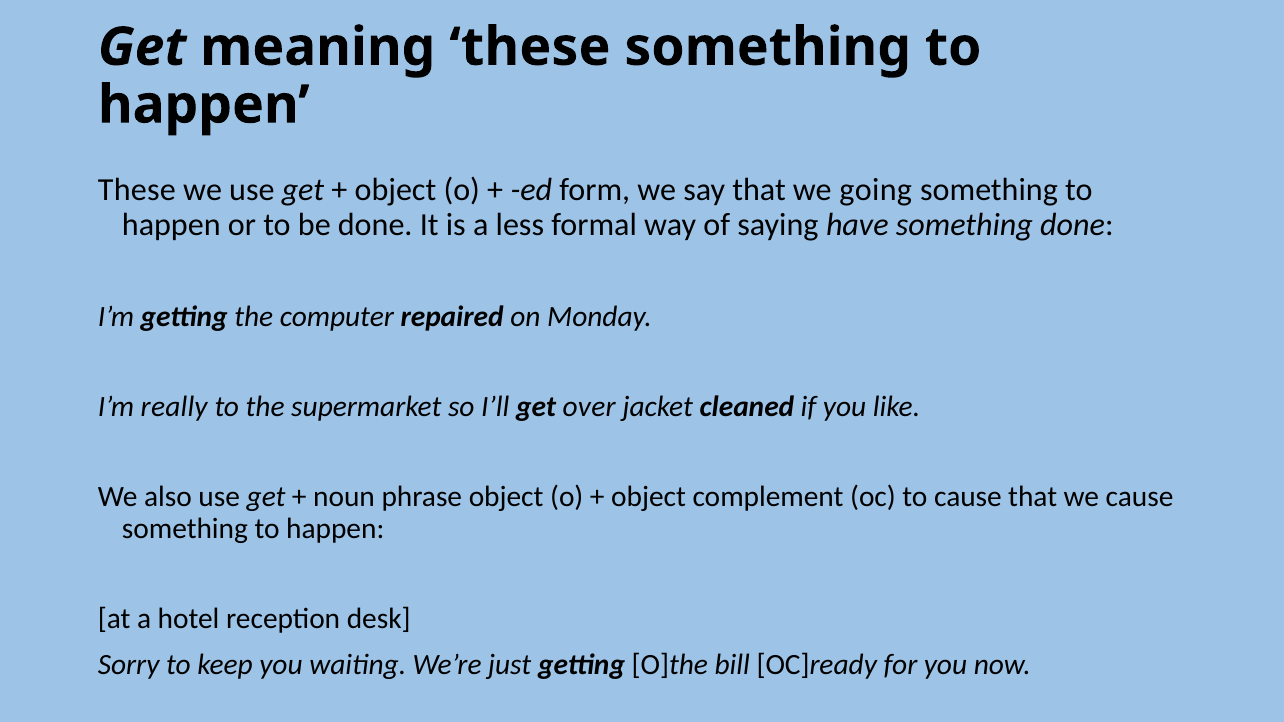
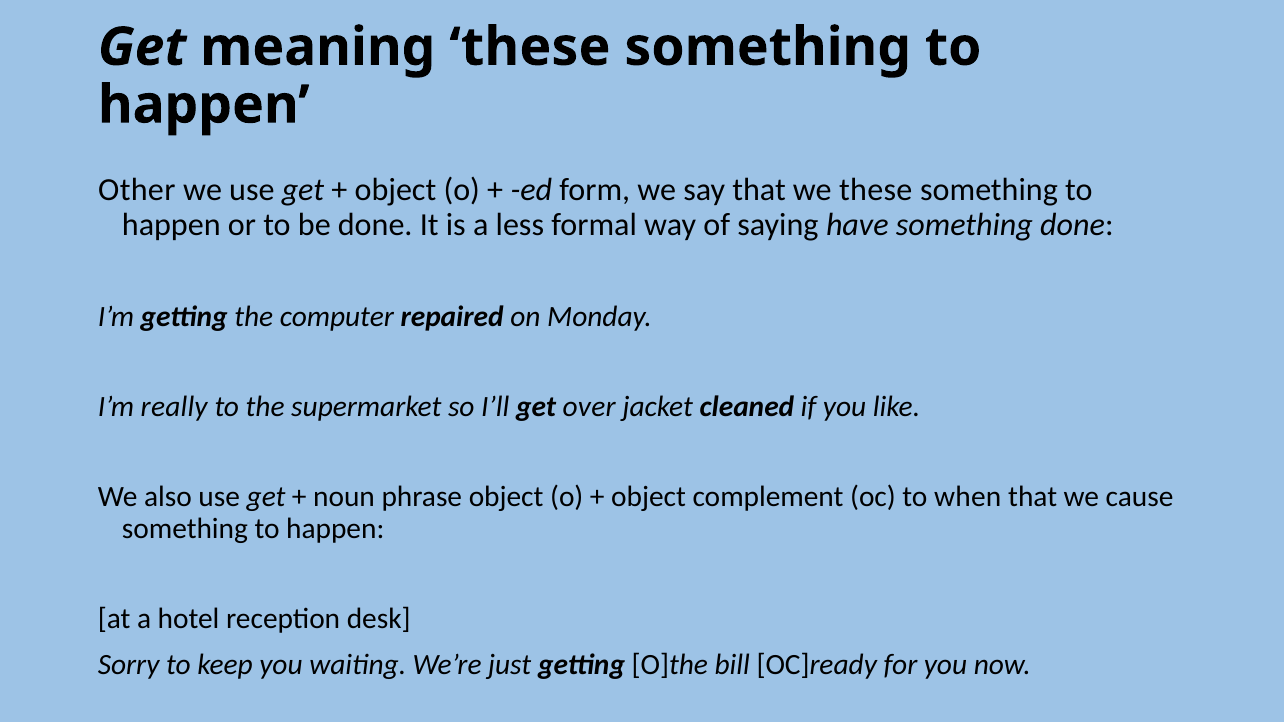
These: These -> Other (137, 190)
we going: going -> these (876, 190)
to cause: cause -> when (968, 497)
